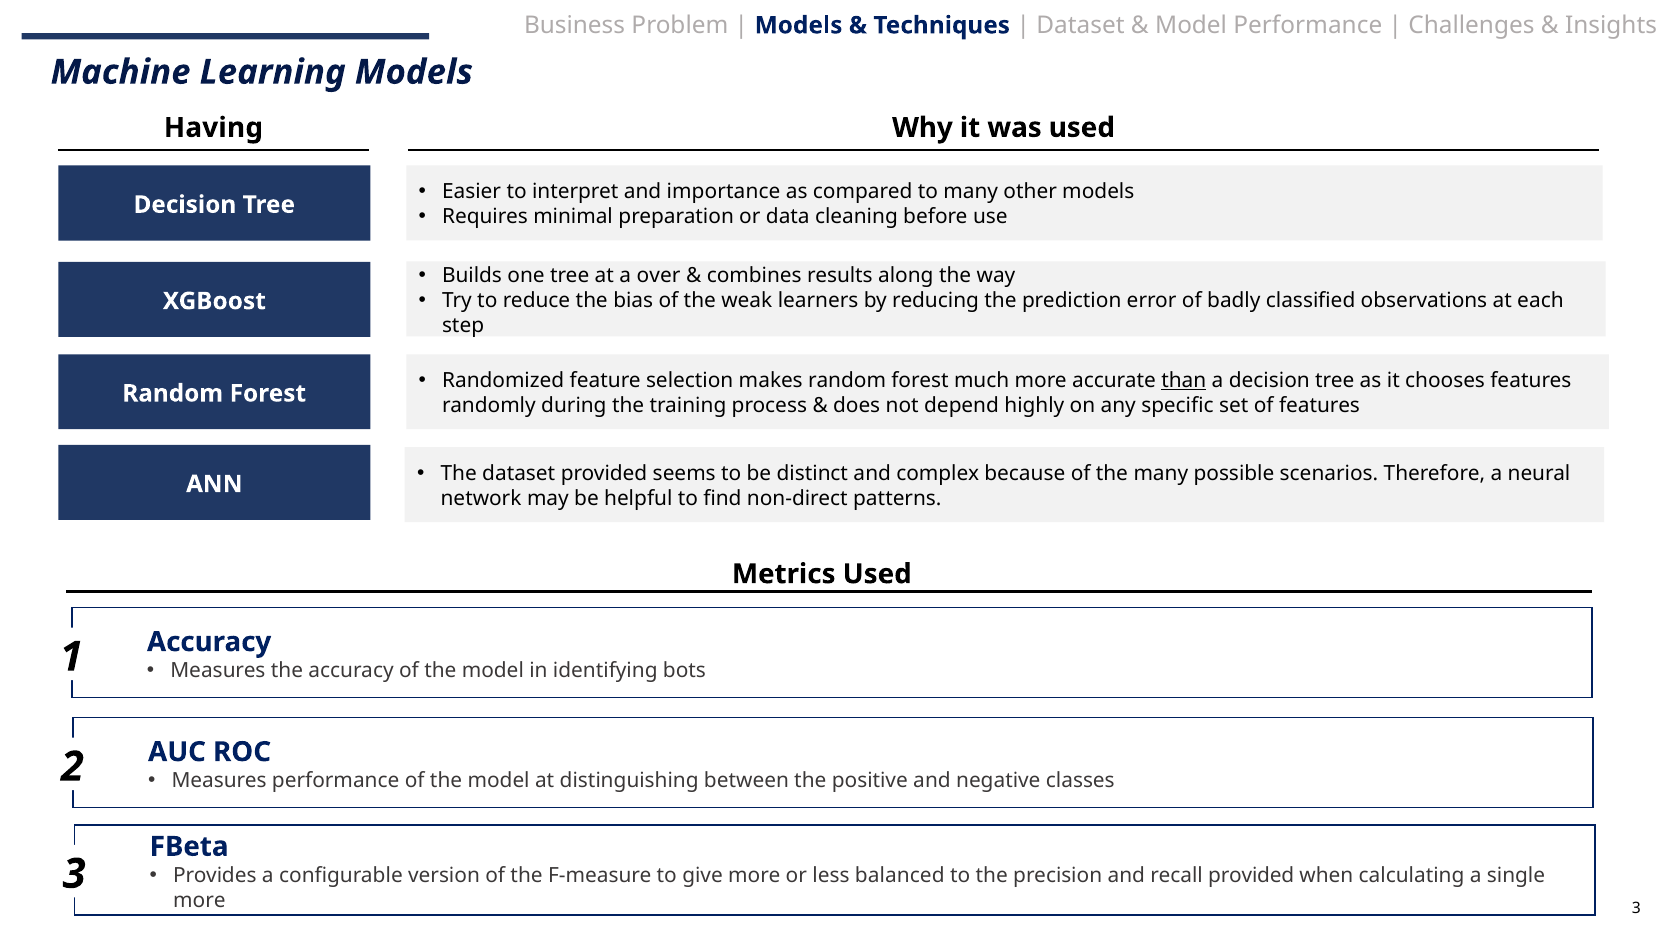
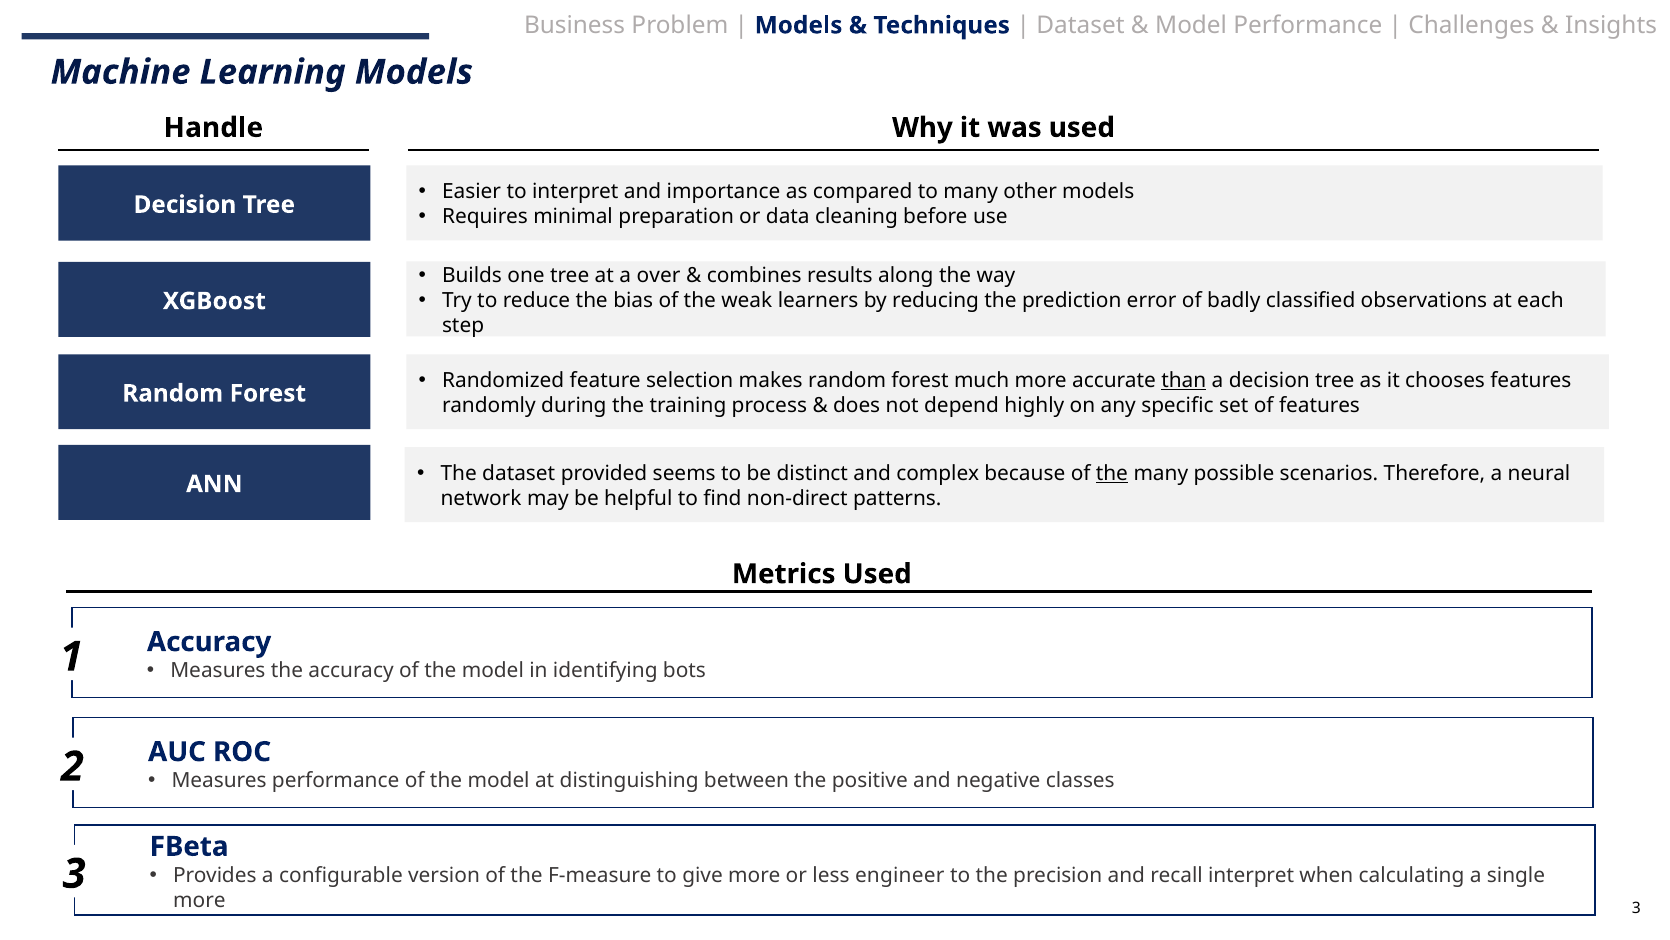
Having: Having -> Handle (213, 128)
the underline: none -> present (1112, 473)
balanced: balanced -> engineer (900, 875)
recall provided: provided -> interpret (1251, 875)
